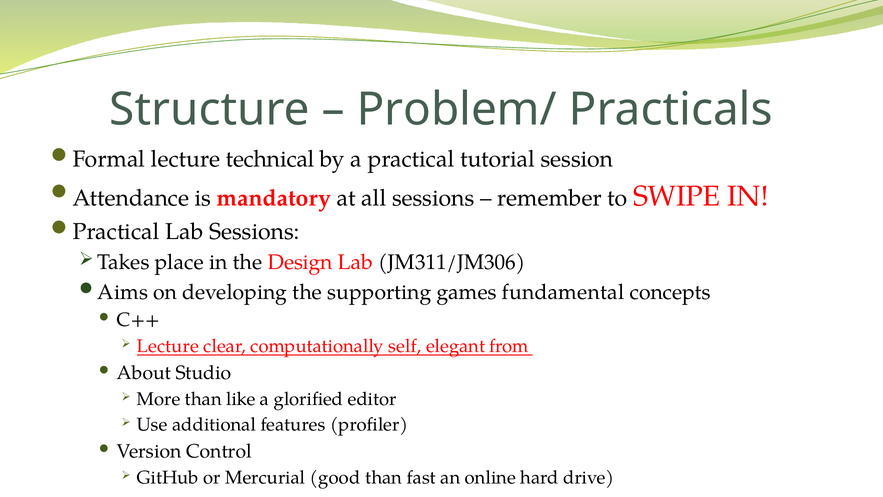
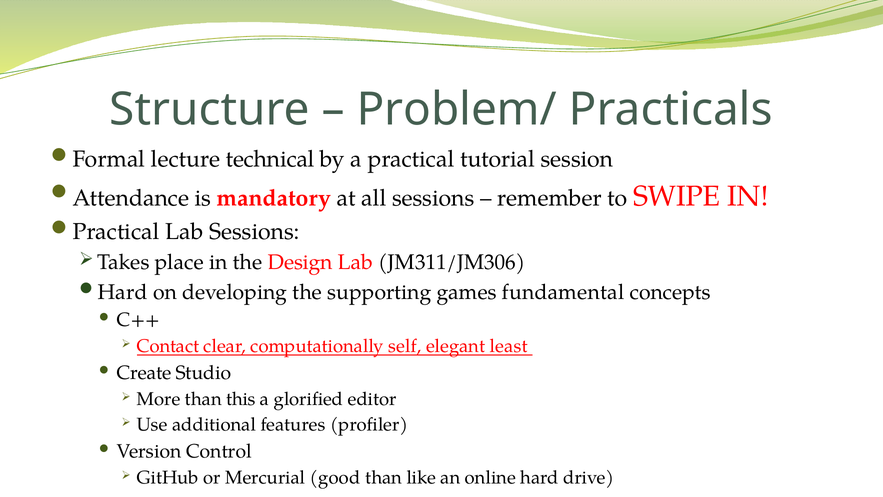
Aims: Aims -> Hard (123, 292)
Lecture: Lecture -> Contact (168, 346)
from: from -> least (509, 346)
About: About -> Create (144, 373)
like: like -> this (241, 399)
fast: fast -> like (421, 477)
